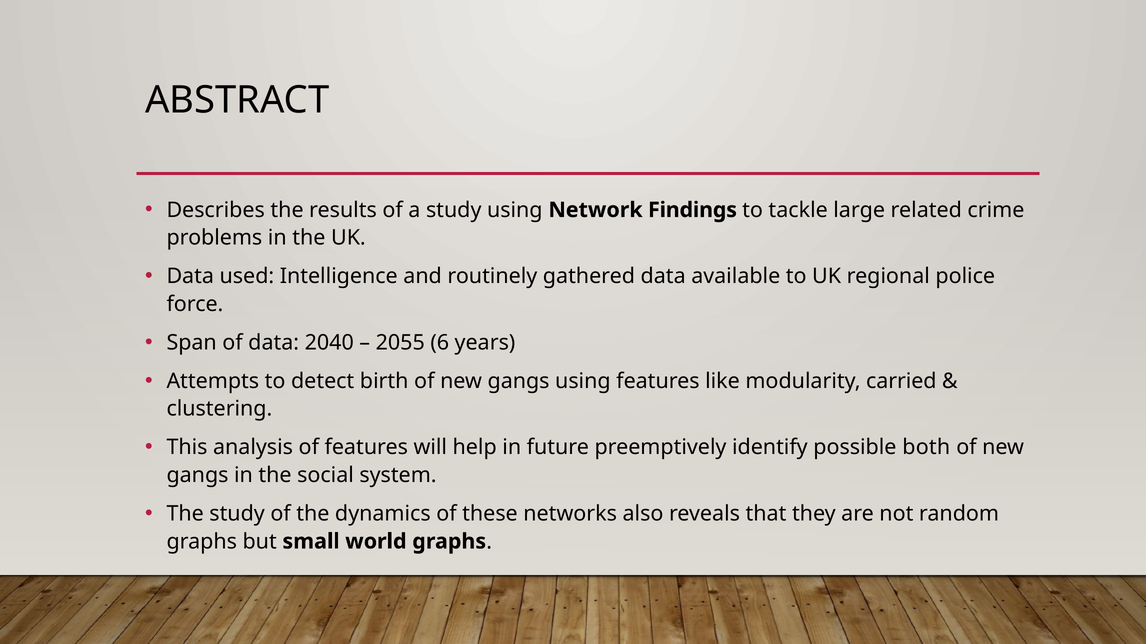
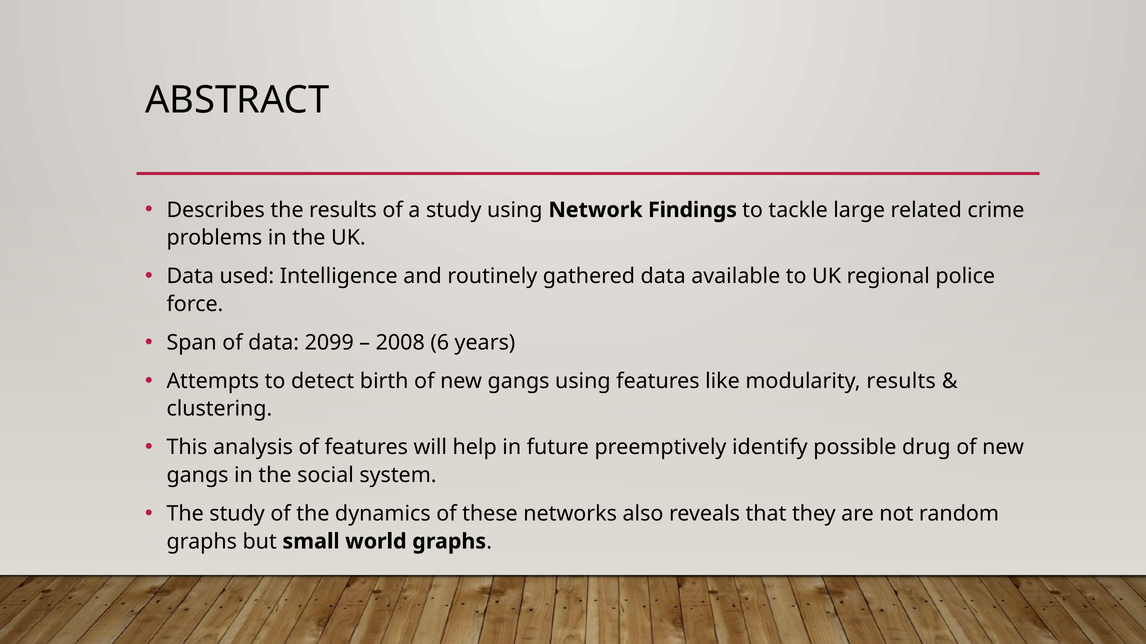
2040: 2040 -> 2099 (329, 343)
2055: 2055 -> 2008 (400, 343)
modularity carried: carried -> results (901, 381)
both: both -> drug (926, 448)
